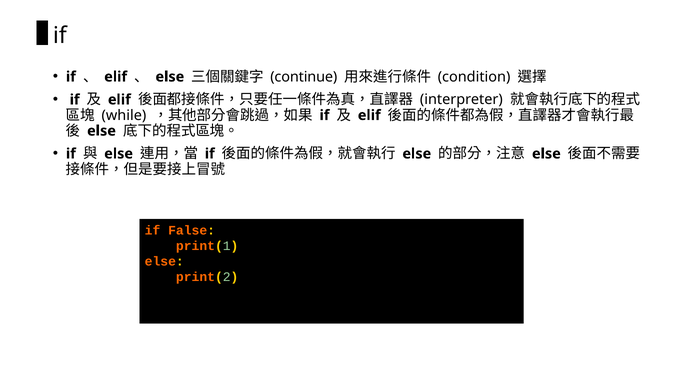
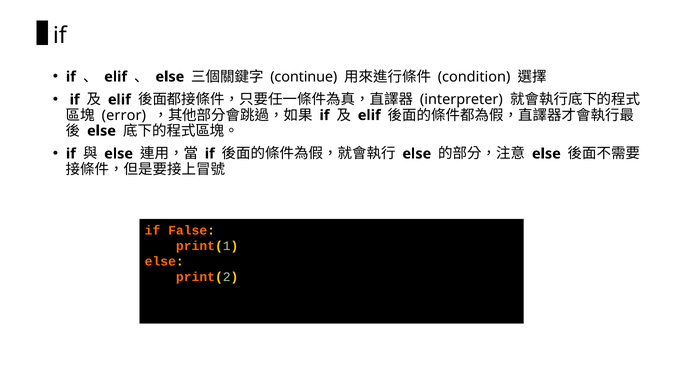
while: while -> error (124, 115)
